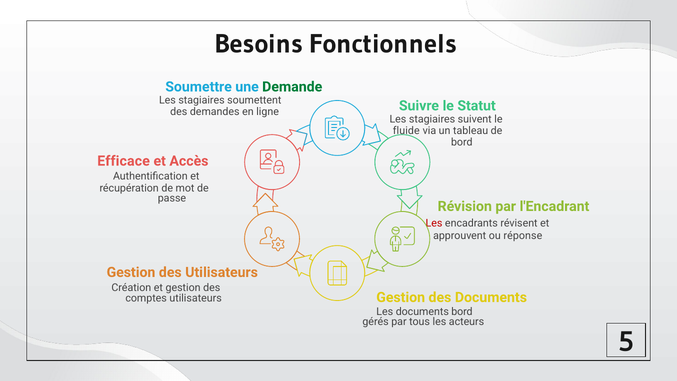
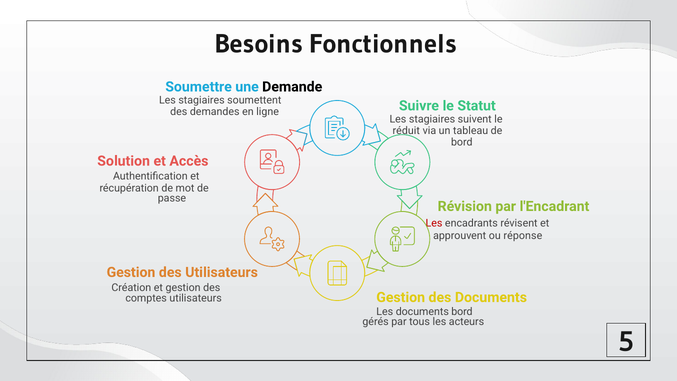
Demande colour: green -> black (292, 87)
fluide: fluide -> réduit (406, 131)
Efficace: Efficace -> Solution (124, 161)
